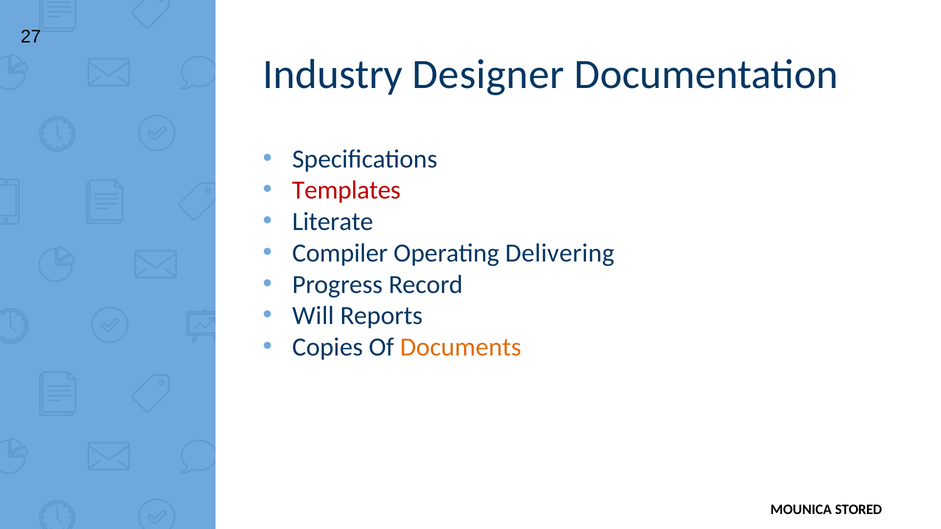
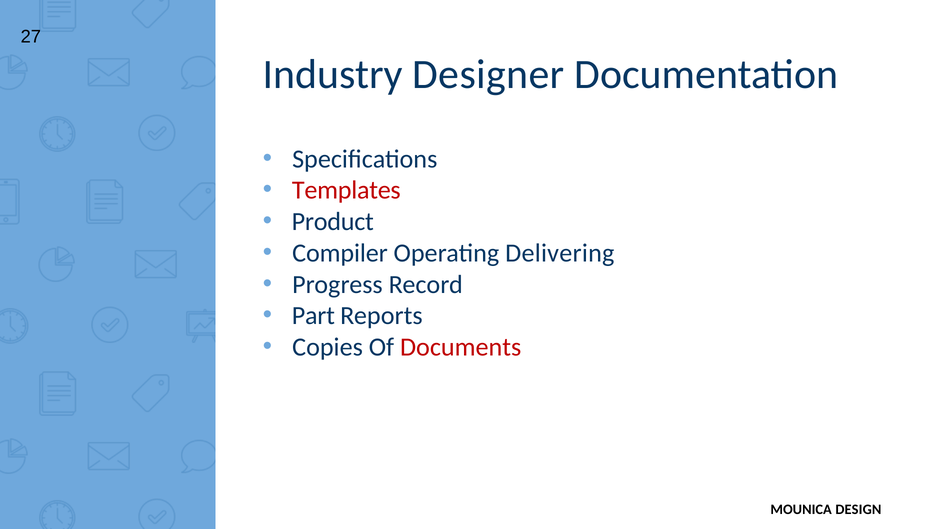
Literate: Literate -> Product (333, 222)
Will: Will -> Part (313, 316)
Documents colour: orange -> red (461, 347)
STORED: STORED -> DESIGN (858, 510)
